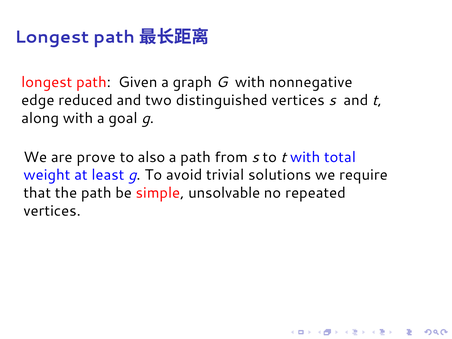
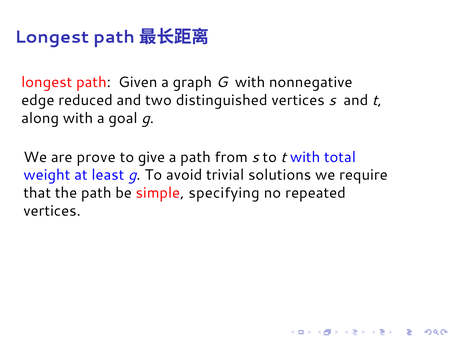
also: also -> give (151, 157)
unsolvable: unsolvable -> specifying (224, 193)
